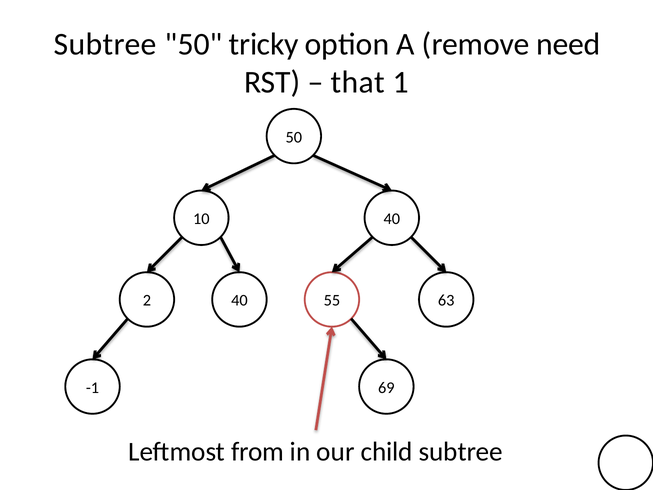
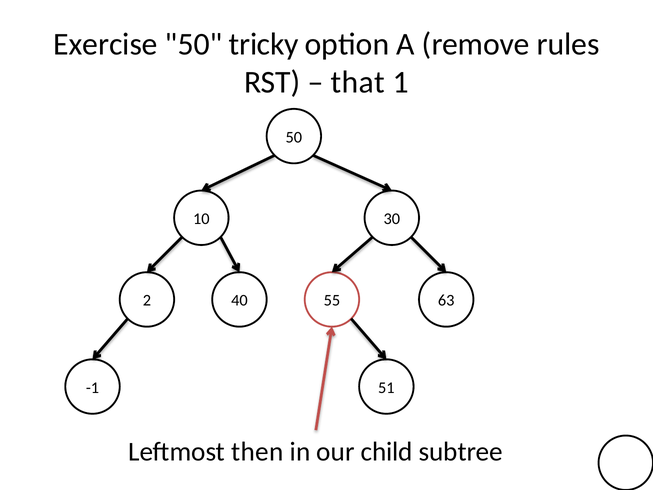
Subtree: Subtree -> Exercise (105, 44)
need: need -> rules (568, 44)
10 40: 40 -> 30 (392, 219)
69: 69 -> 51 (386, 387)
from: from -> then (257, 451)
